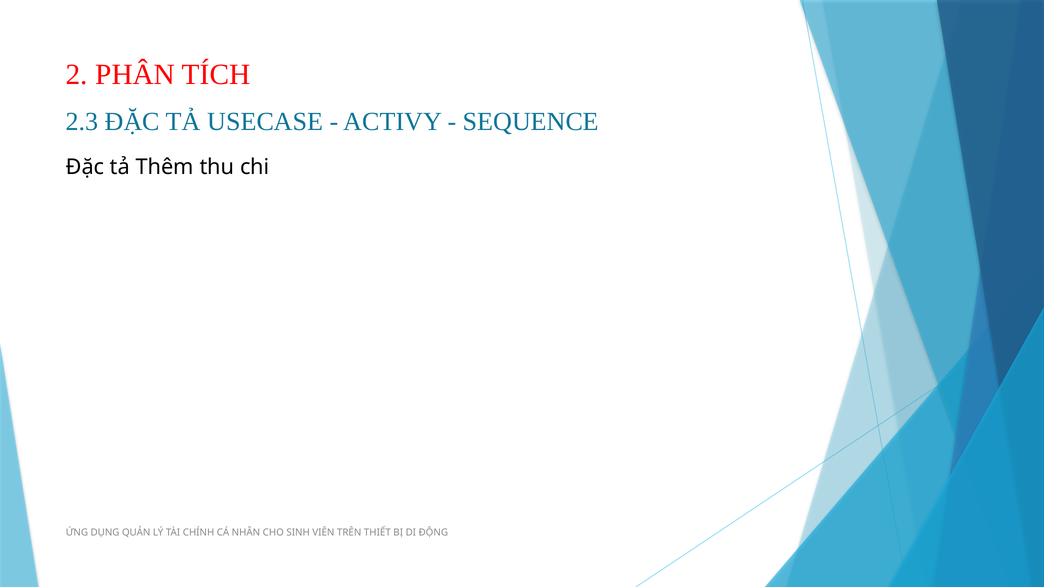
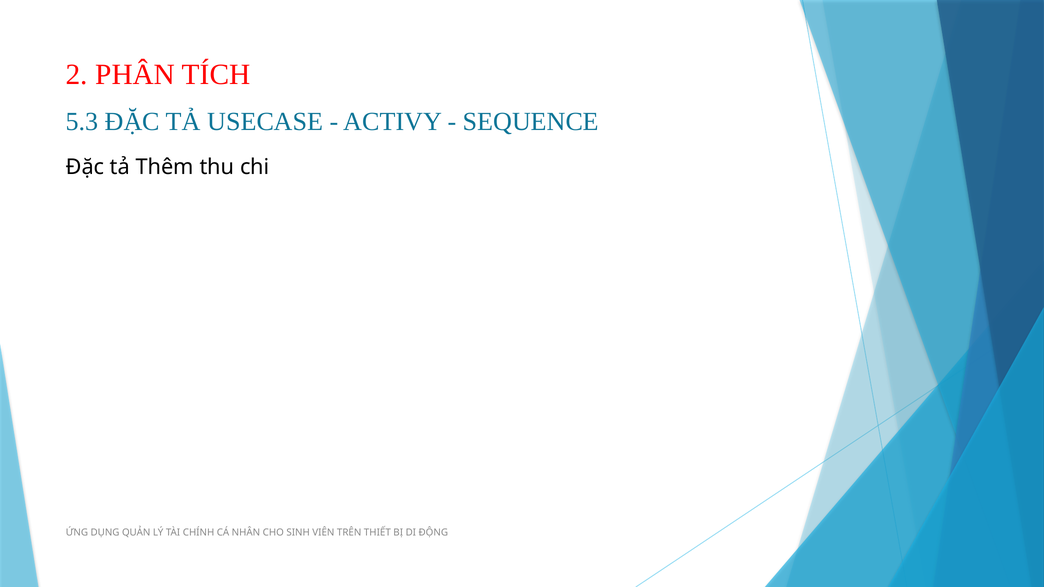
2.3: 2.3 -> 5.3 (82, 122)
